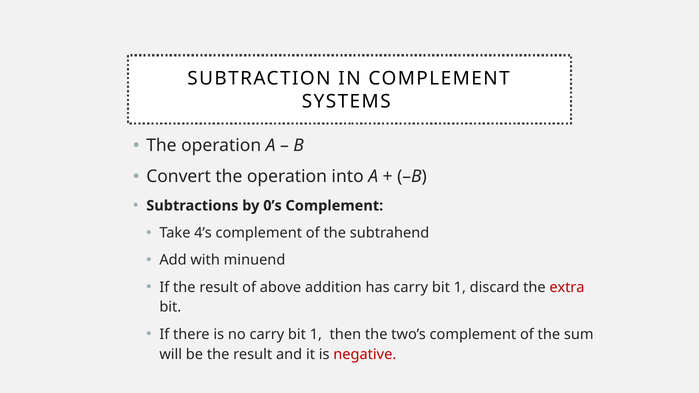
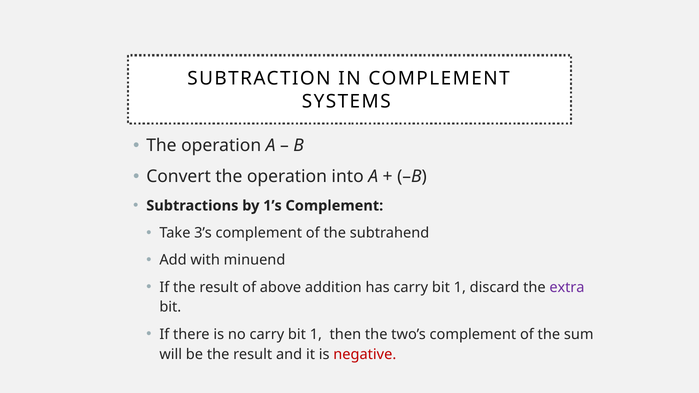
0’s: 0’s -> 1’s (273, 206)
4’s: 4’s -> 3’s (203, 233)
extra colour: red -> purple (567, 287)
